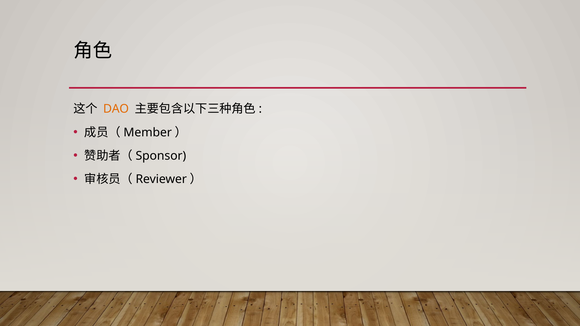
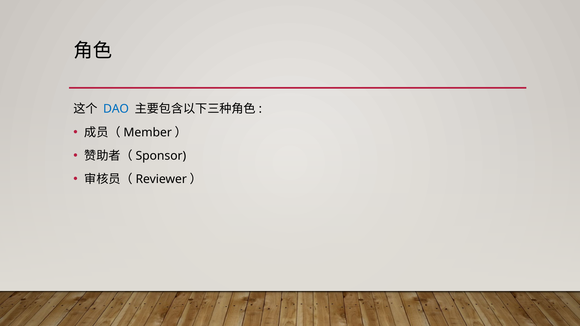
DAO colour: orange -> blue (116, 109)
